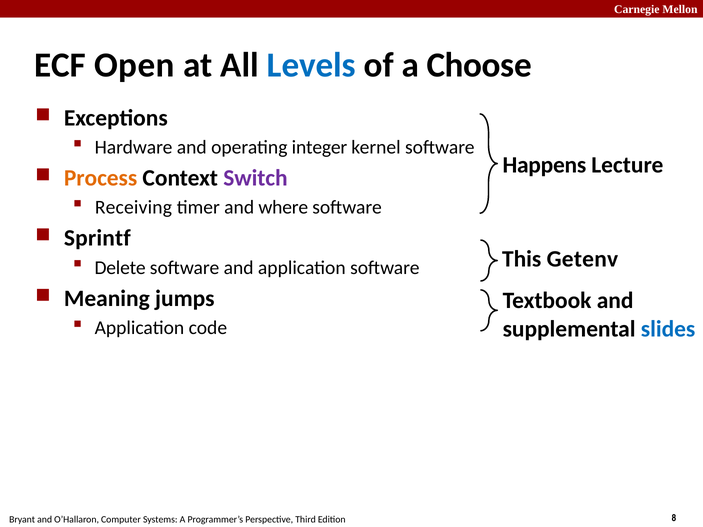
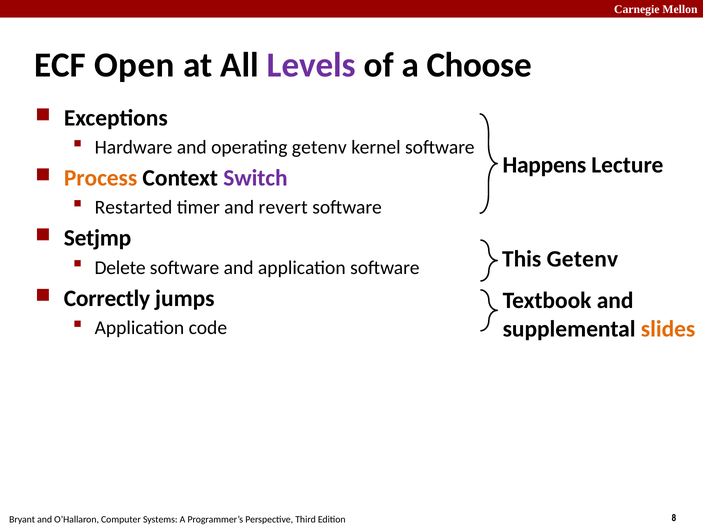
Levels colour: blue -> purple (311, 65)
operating integer: integer -> getenv (319, 147)
Receiving: Receiving -> Restarted (133, 208)
where: where -> revert (283, 208)
Sprintf: Sprintf -> Setjmp (98, 238)
Meaning: Meaning -> Correctly (107, 299)
slides colour: blue -> orange (668, 329)
